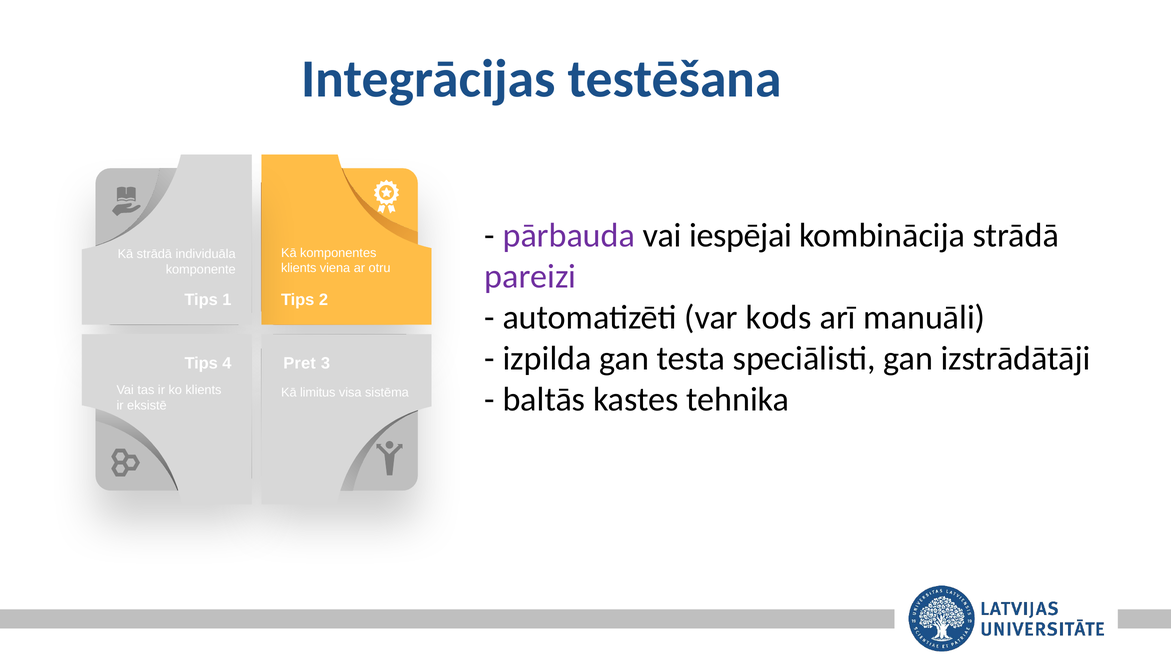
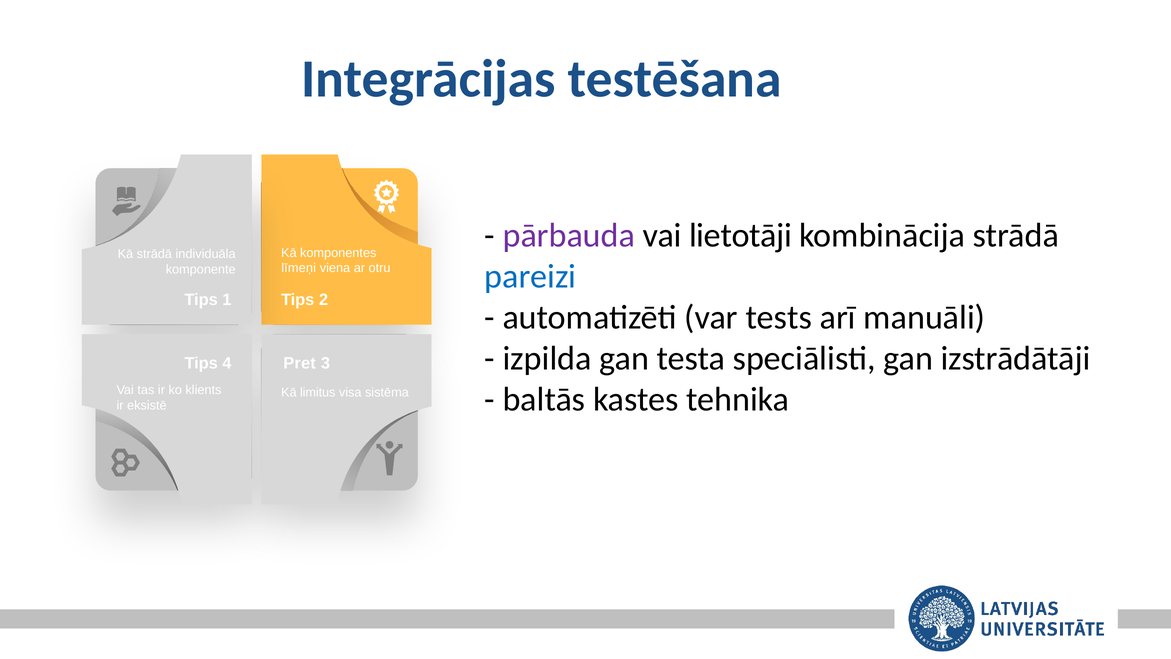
iespējai: iespējai -> lietotāji (741, 235)
klients: klients -> līmeņi (299, 268)
pareizi colour: purple -> blue (530, 276)
kods: kods -> tests (779, 317)
